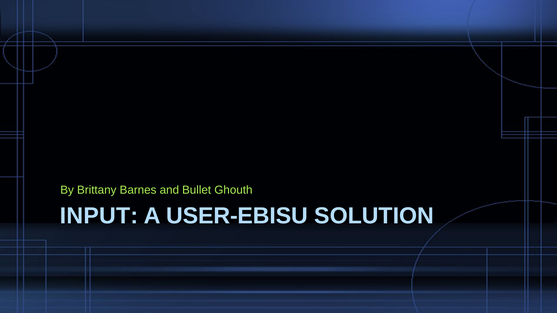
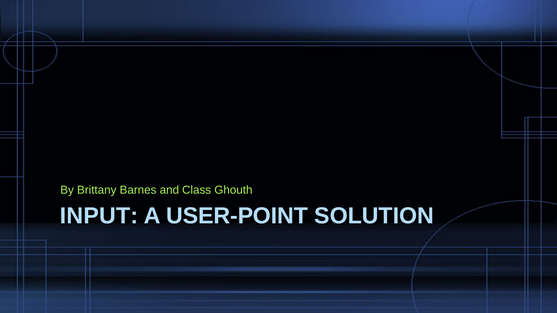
Bullet: Bullet -> Class (197, 190)
USER-EBISU: USER-EBISU -> USER-POINT (237, 216)
